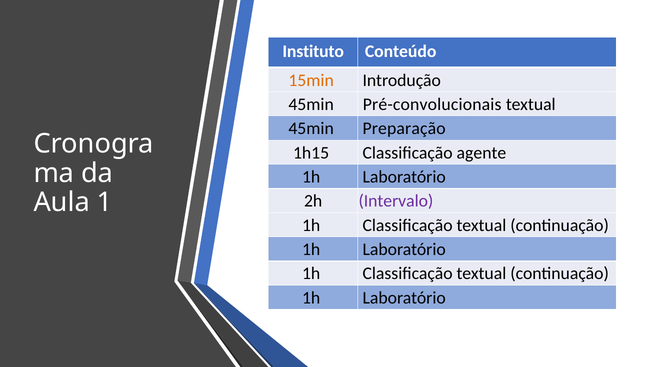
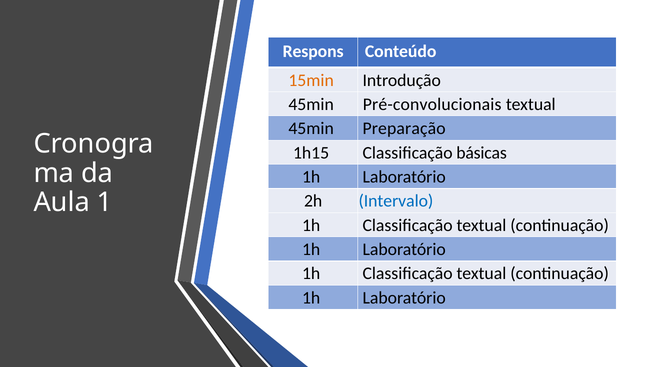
Instituto: Instituto -> Respons (313, 52)
agente: agente -> básicas (482, 153)
Intervalo colour: purple -> blue (396, 201)
